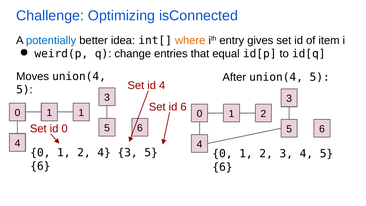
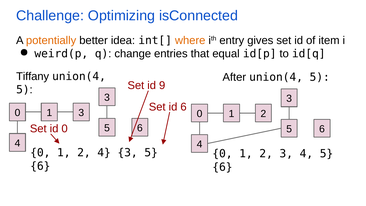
potentially colour: blue -> orange (51, 40)
Moves: Moves -> Tiffany (33, 76)
id 4: 4 -> 9 (162, 85)
1 1: 1 -> 3 (81, 113)
